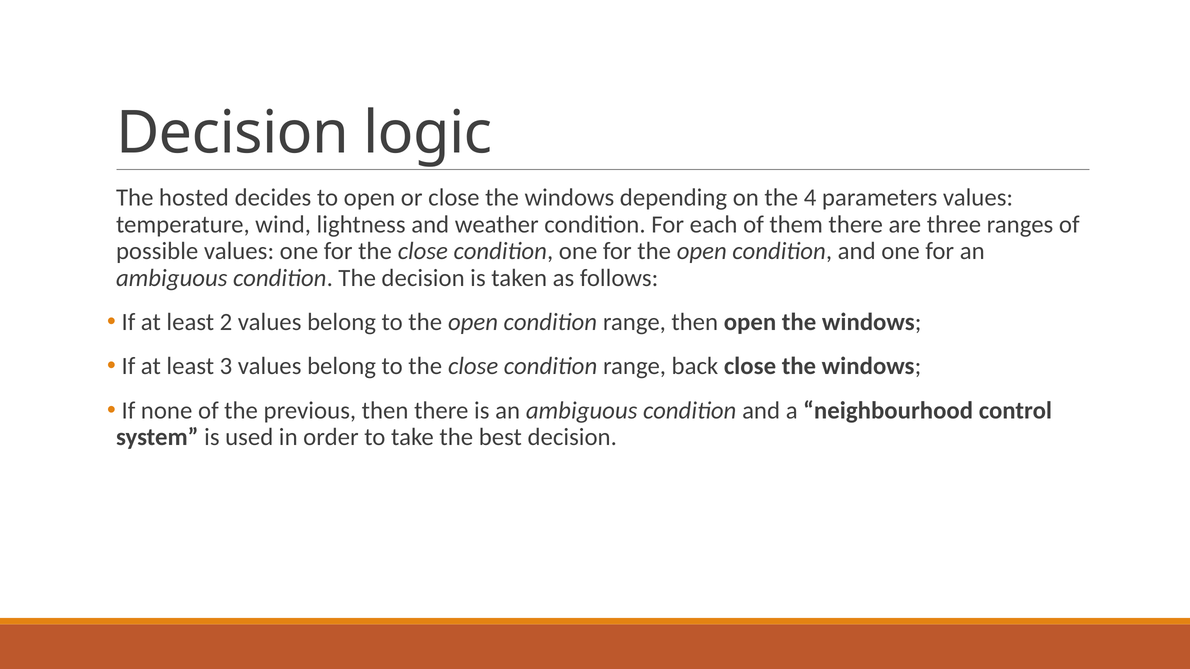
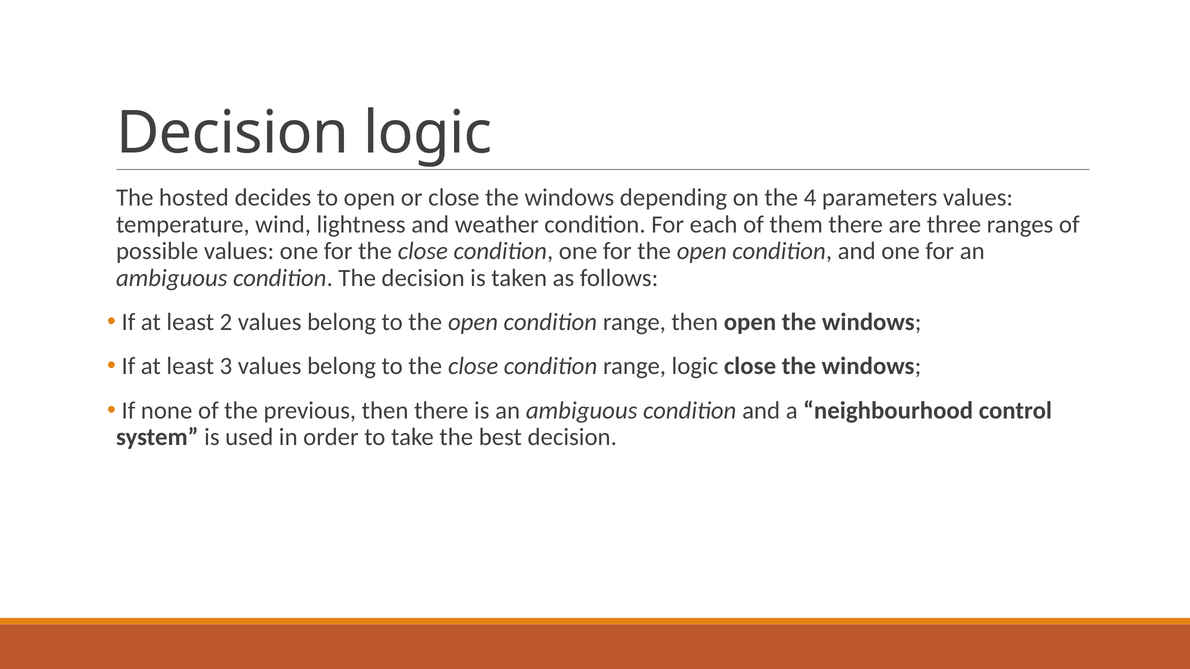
range back: back -> logic (695, 366)
